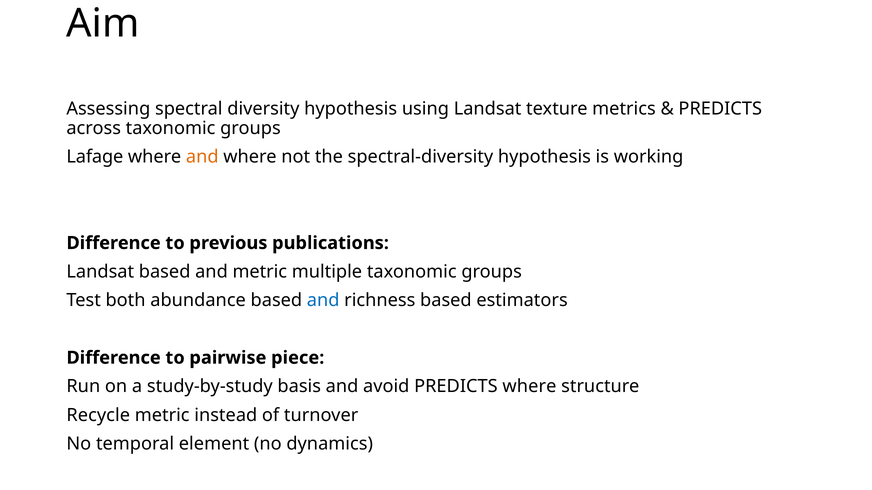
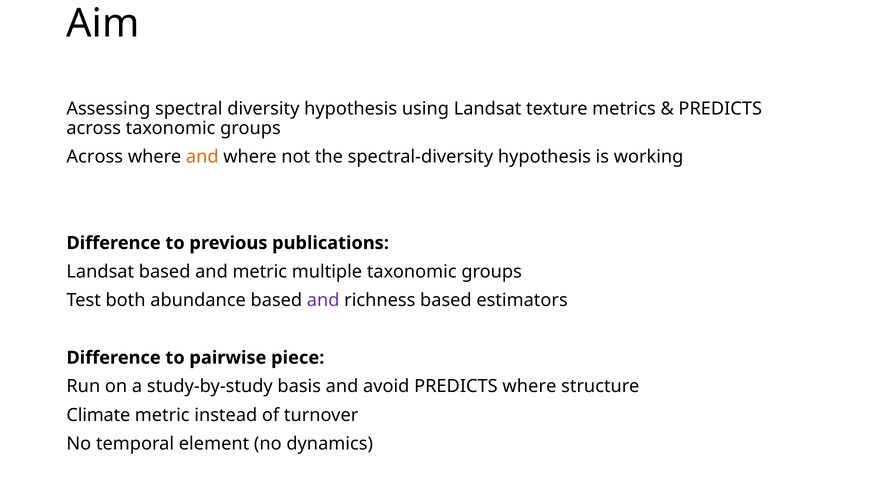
Lafage: Lafage -> Across (95, 157)
and colour: blue -> purple (323, 301)
Recycle: Recycle -> Climate (98, 416)
